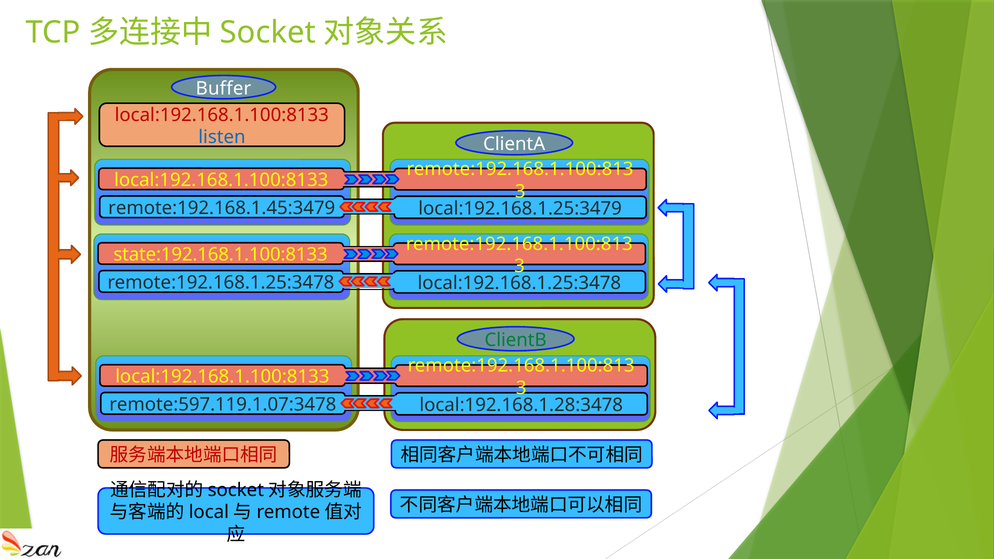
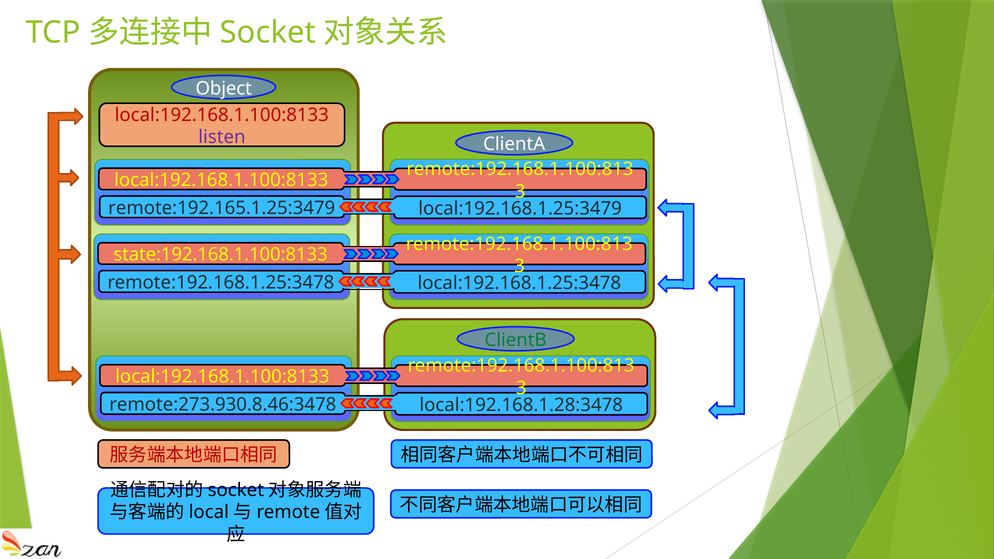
Buffer: Buffer -> Object (224, 88)
listen colour: blue -> purple (222, 137)
remote:192.168.1.45:3479: remote:192.168.1.45:3479 -> remote:192.165.1.25:3479 (222, 208)
remote:597.119.1.07:3478: remote:597.119.1.07:3478 -> remote:273.930.8.46:3478 (223, 405)
